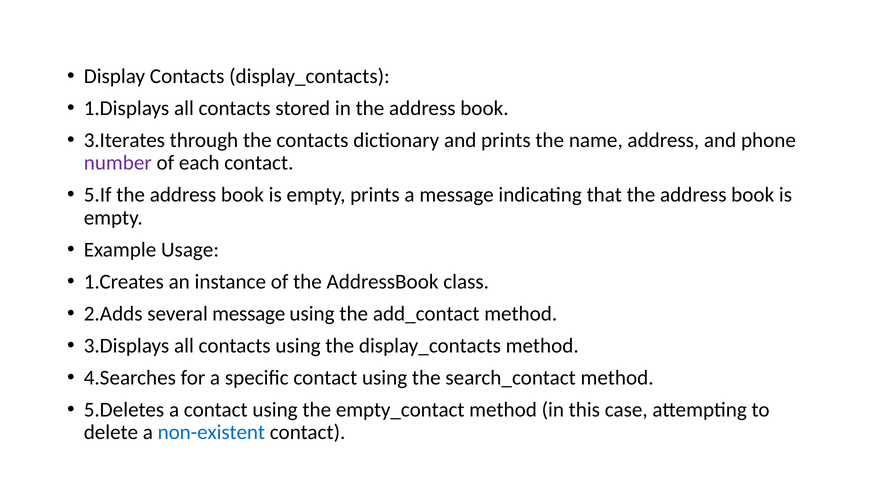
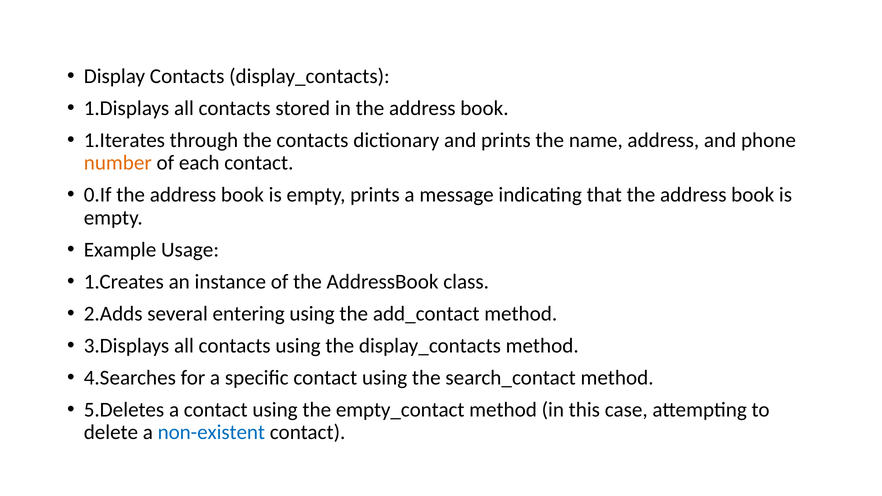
3.Iterates: 3.Iterates -> 1.Iterates (124, 140)
number colour: purple -> orange (118, 163)
5.If: 5.If -> 0.If (98, 195)
several message: message -> entering (249, 314)
